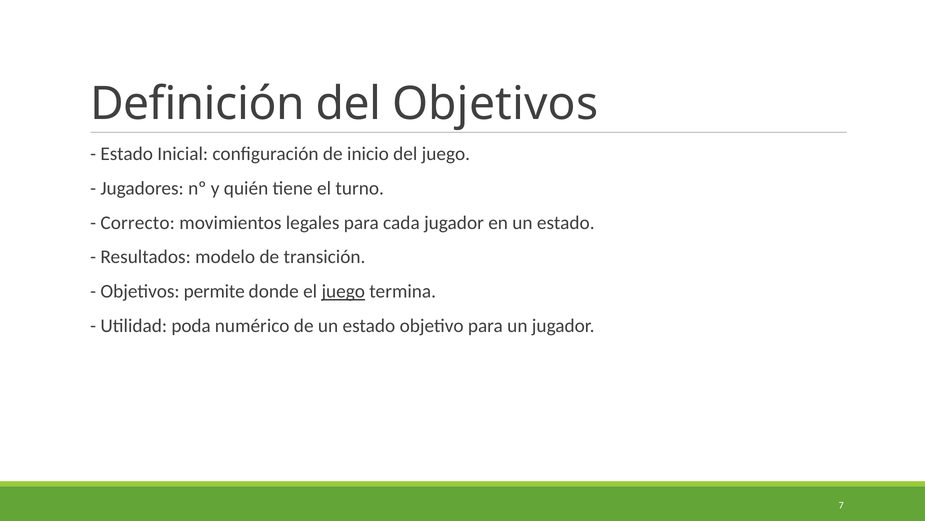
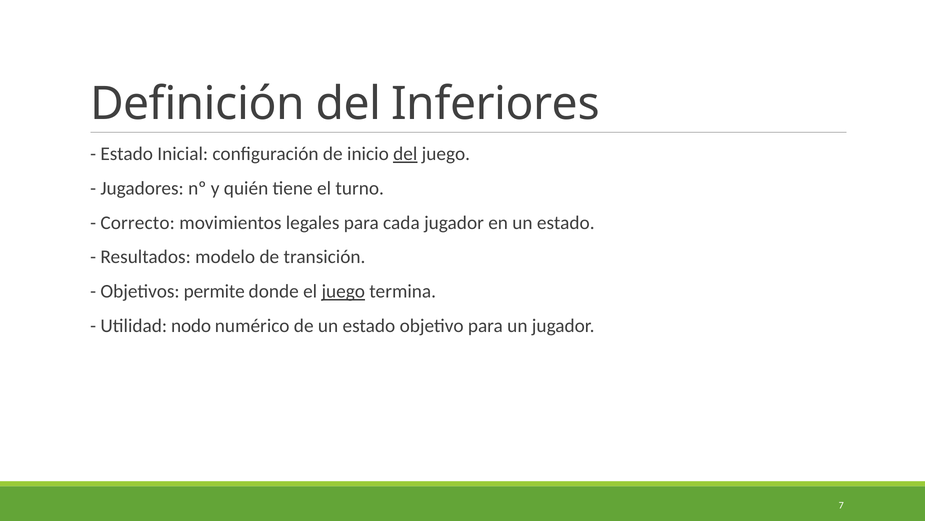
del Objetivos: Objetivos -> Inferiores (495, 104)
del underline: none -> present (405, 154)
poda: poda -> nodo (191, 325)
